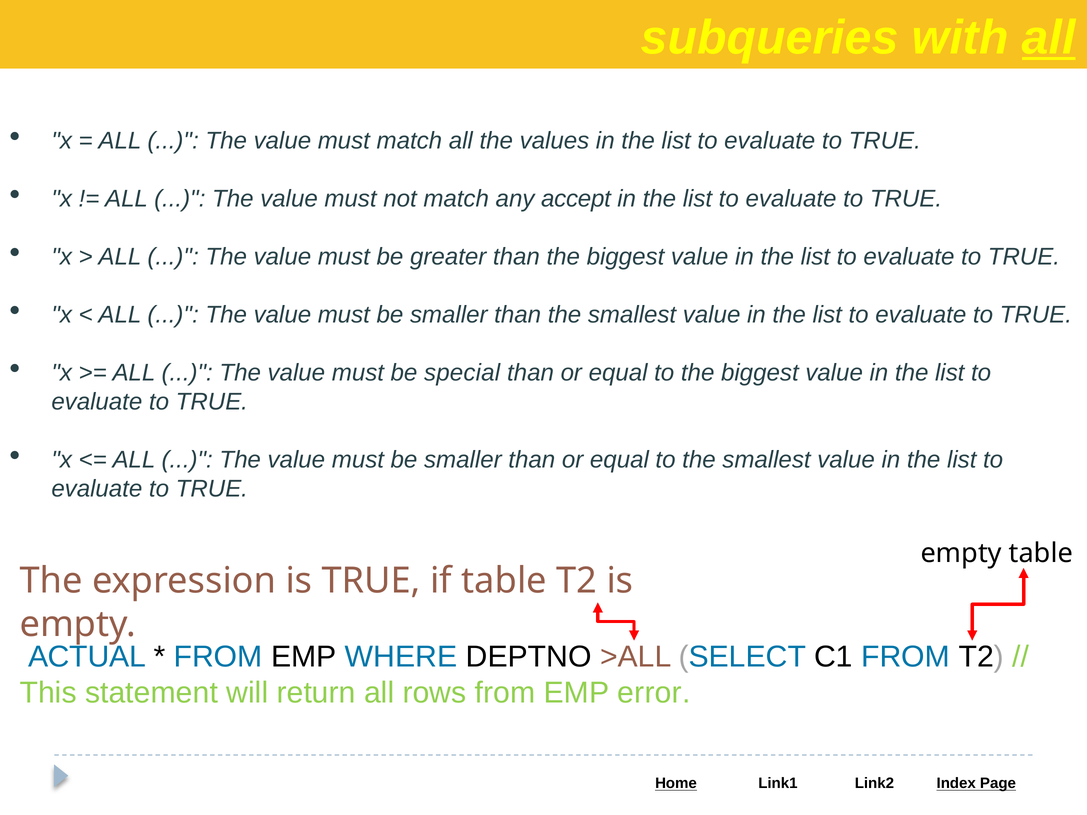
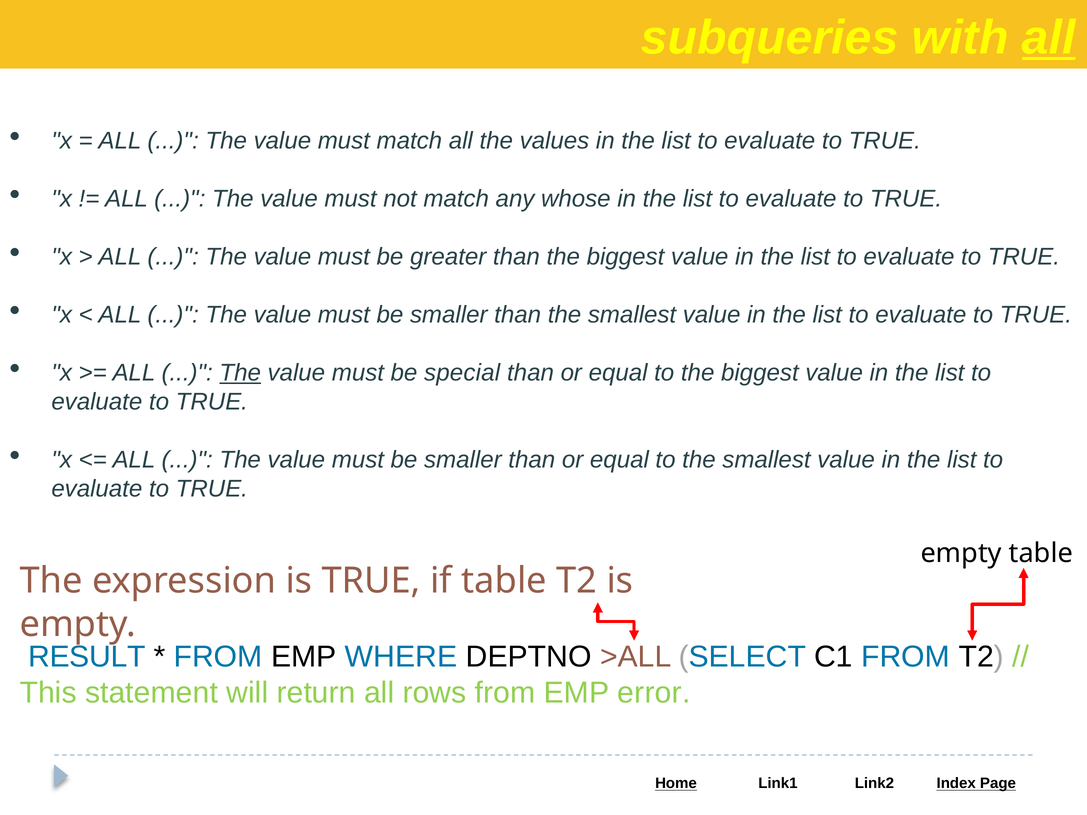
accept: accept -> whose (576, 199)
The underline: none -> present (240, 373)
ACTUAL: ACTUAL -> RESULT (87, 657)
